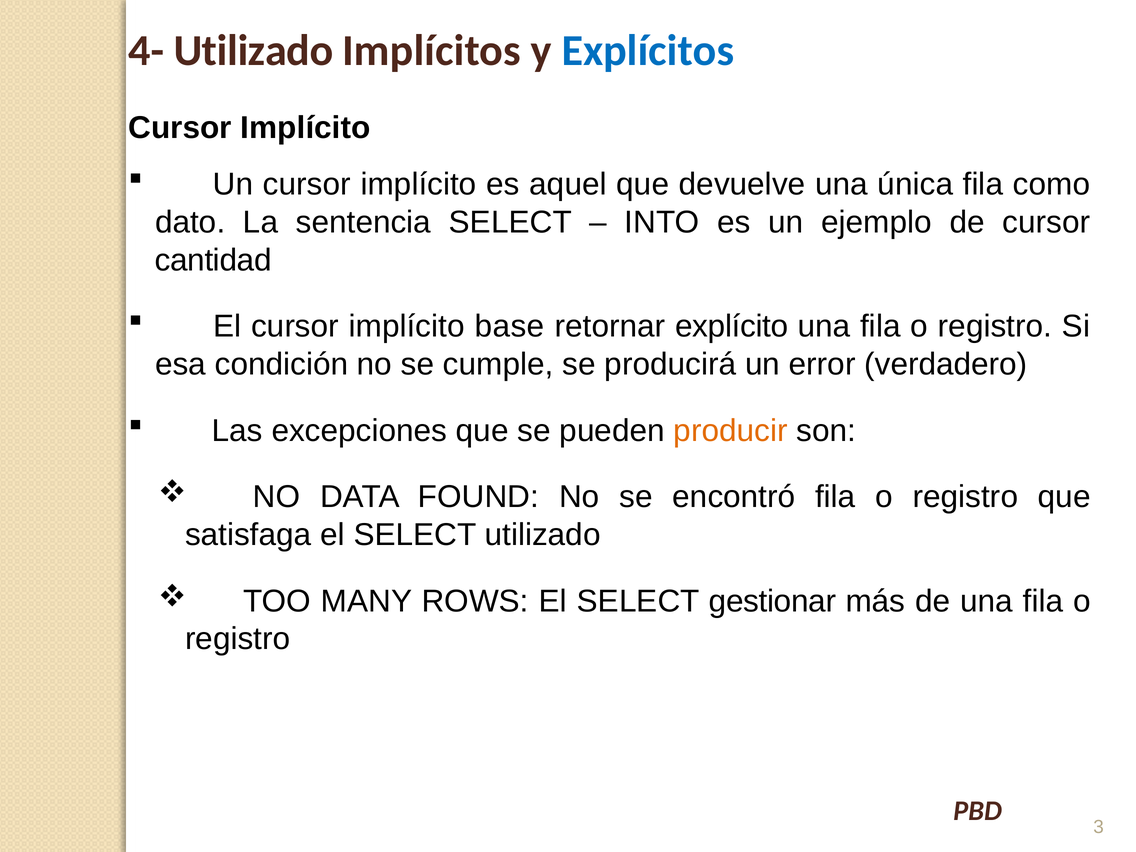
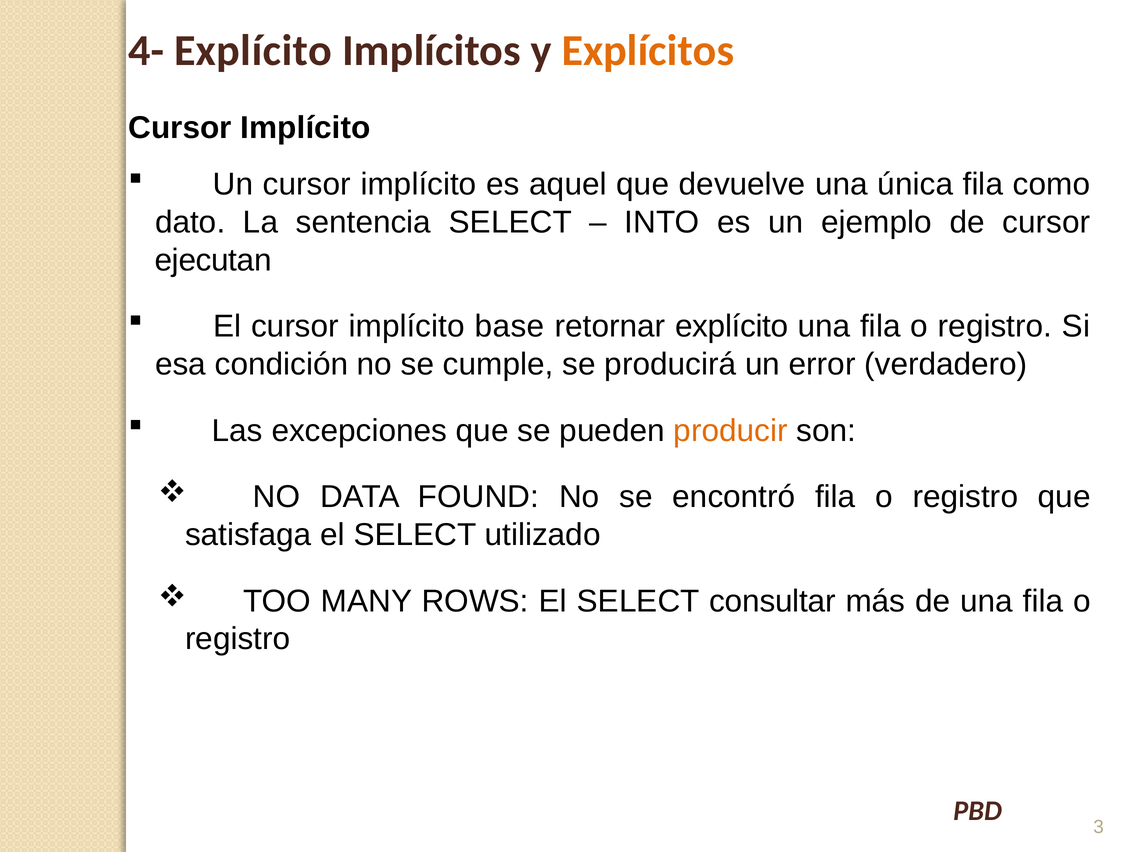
4- Utilizado: Utilizado -> Explícito (253, 51)
Explícitos colour: blue -> orange (648, 51)
cantidad: cantidad -> ejecutan (213, 260)
gestionar: gestionar -> consultar (772, 601)
